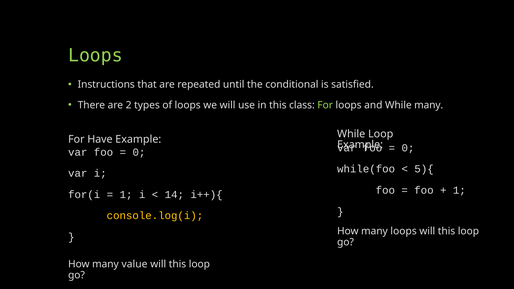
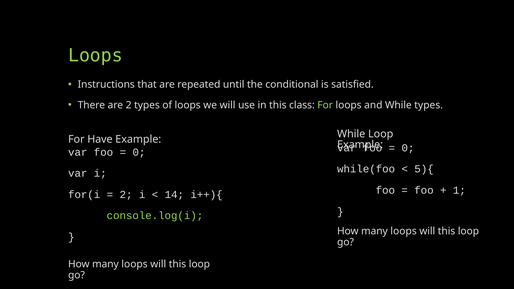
While many: many -> types (429, 105)
1: 1 -> 2 (126, 195)
console.log(i colour: yellow -> light green (155, 216)
value: value -> loops (135, 264)
